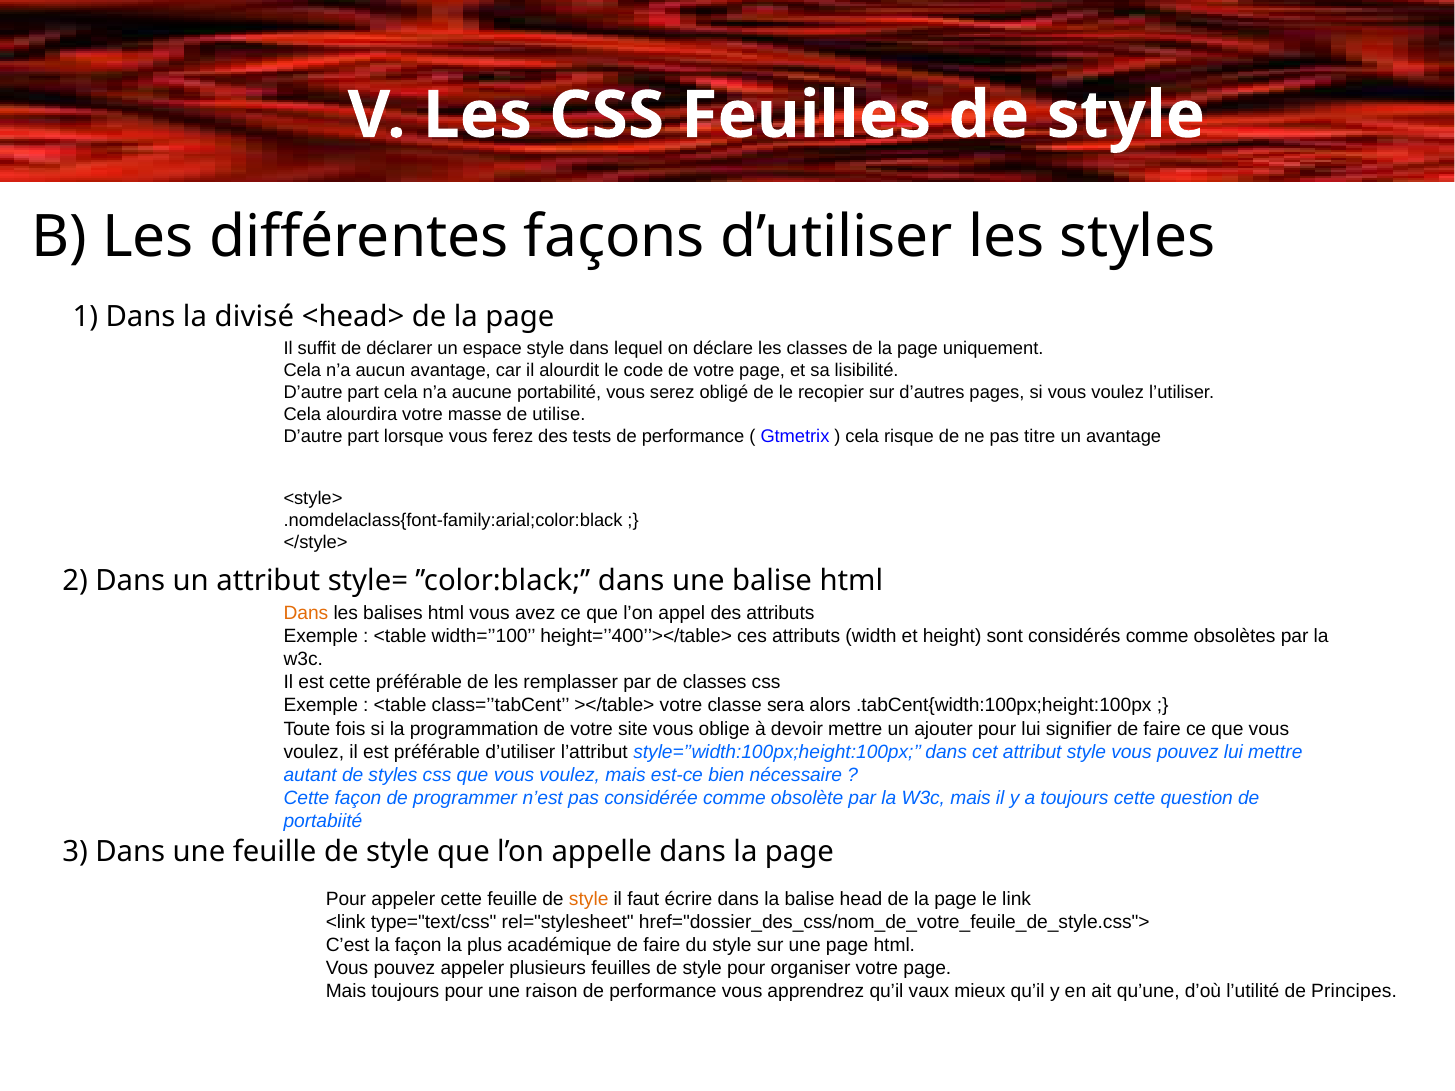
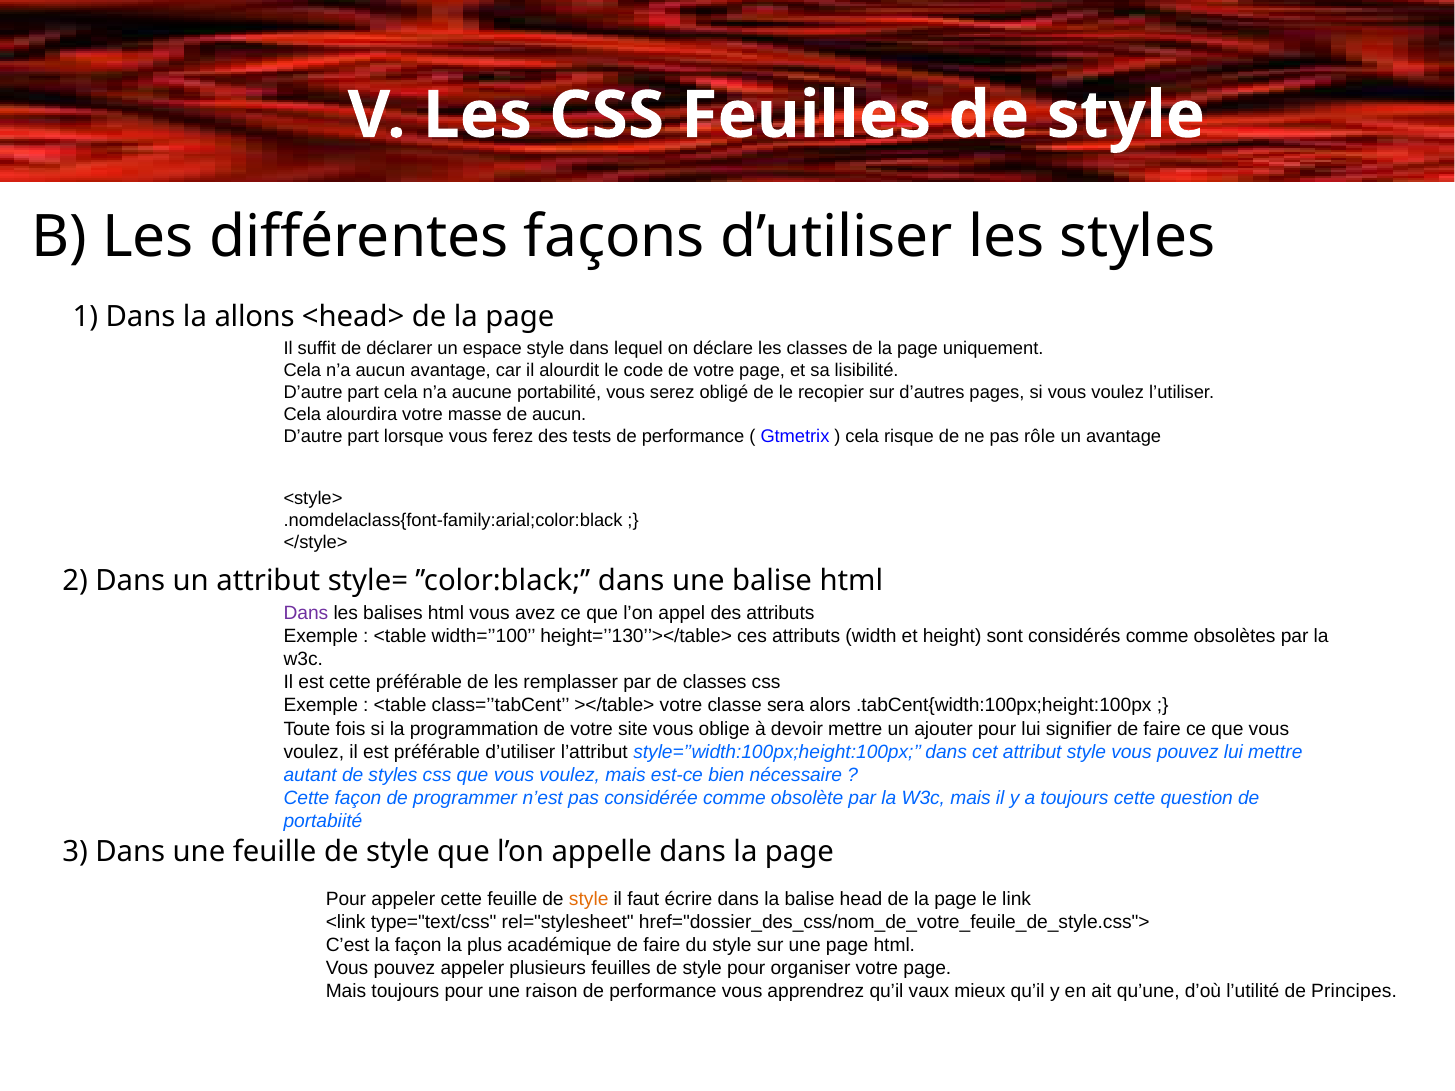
divisé: divisé -> allons (255, 316)
de utilise: utilise -> aucun (559, 415)
titre: titre -> rôle (1040, 437)
Dans colour: orange -> purple (306, 613)
height=’’400’’></table>: height=’’400’’></table> -> height=’’130’’></table> (636, 637)
